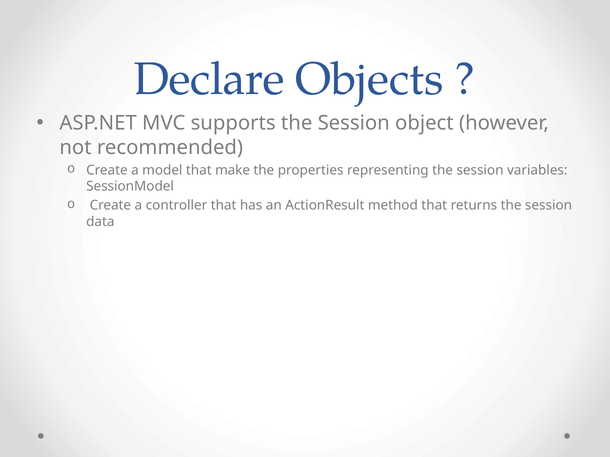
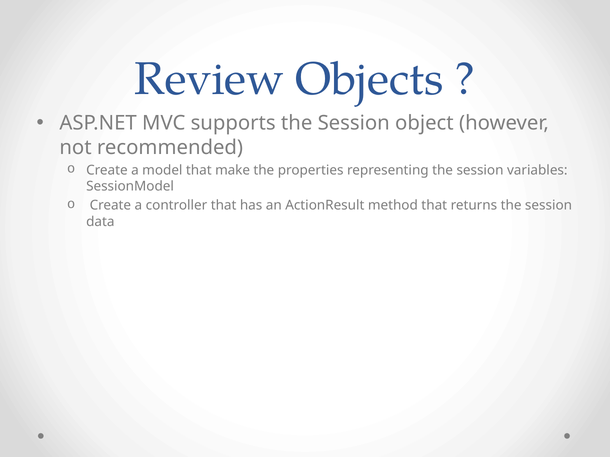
Declare: Declare -> Review (209, 79)
